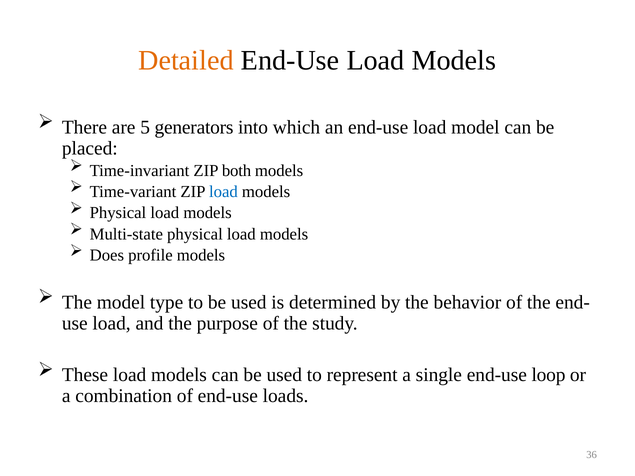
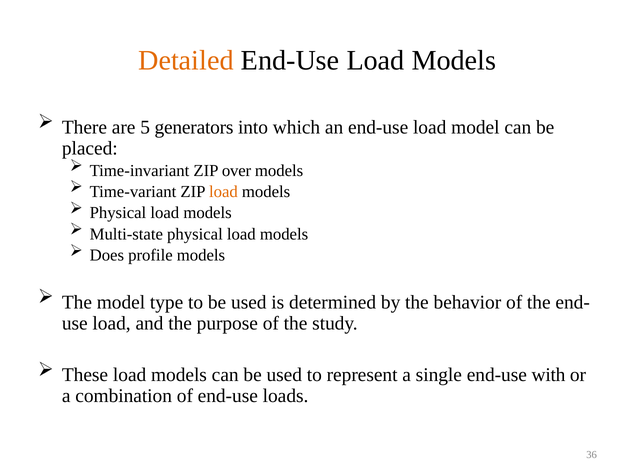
both: both -> over (237, 171)
load colour: blue -> orange (223, 192)
loop: loop -> with (549, 375)
